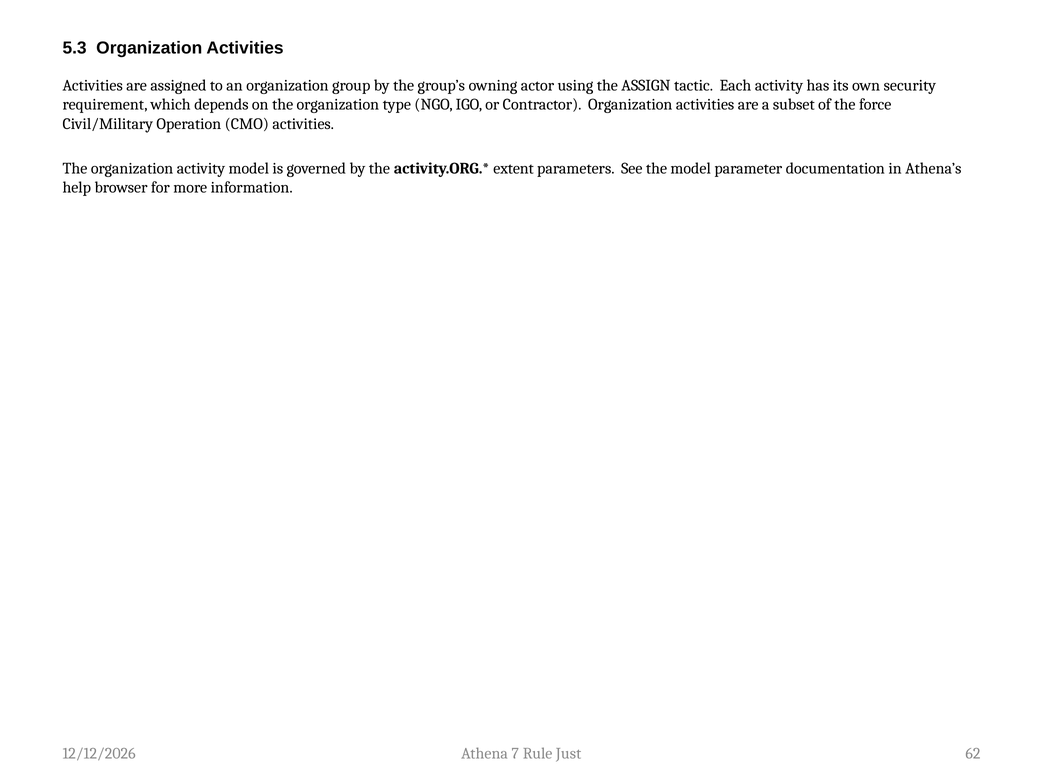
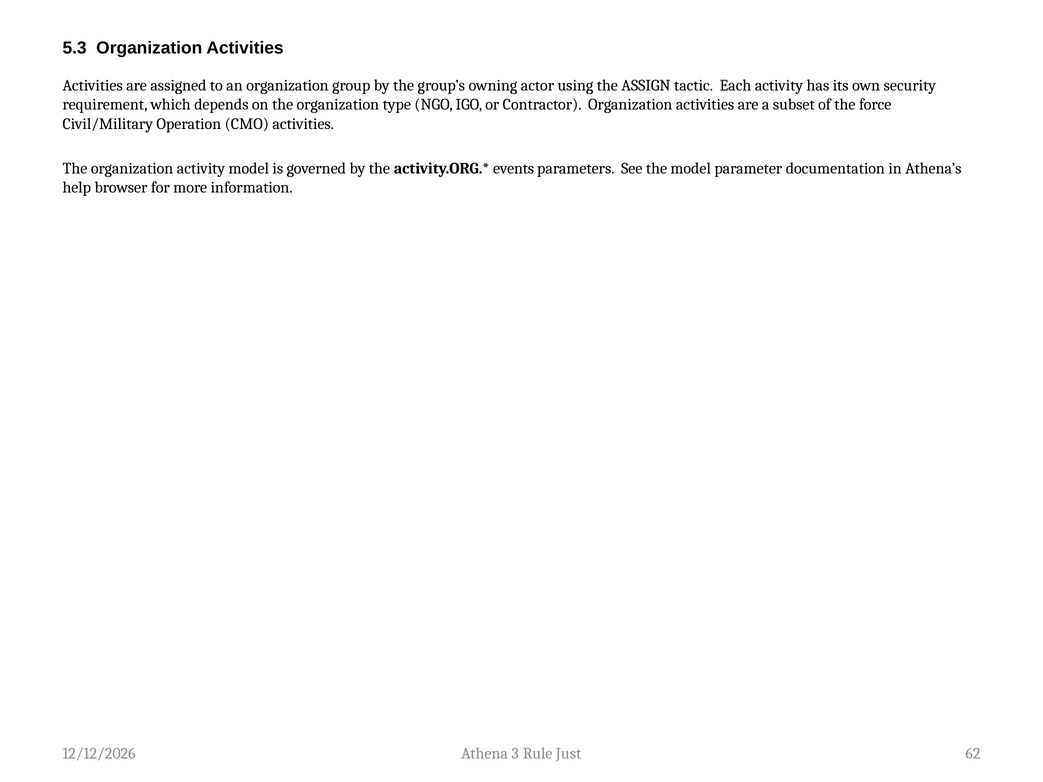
extent: extent -> events (514, 169)
7: 7 -> 3 (515, 754)
